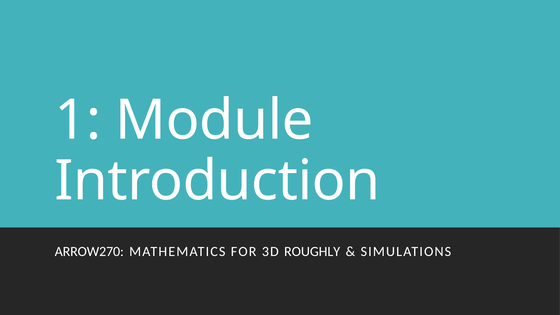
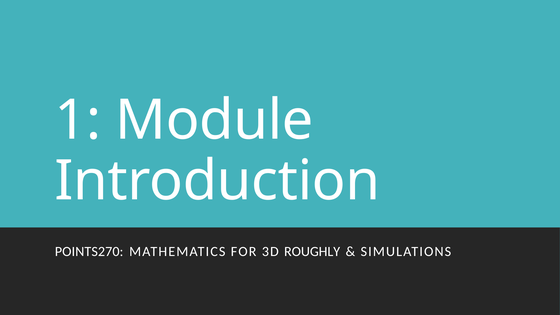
ARROW270: ARROW270 -> POINTS270 (89, 251)
